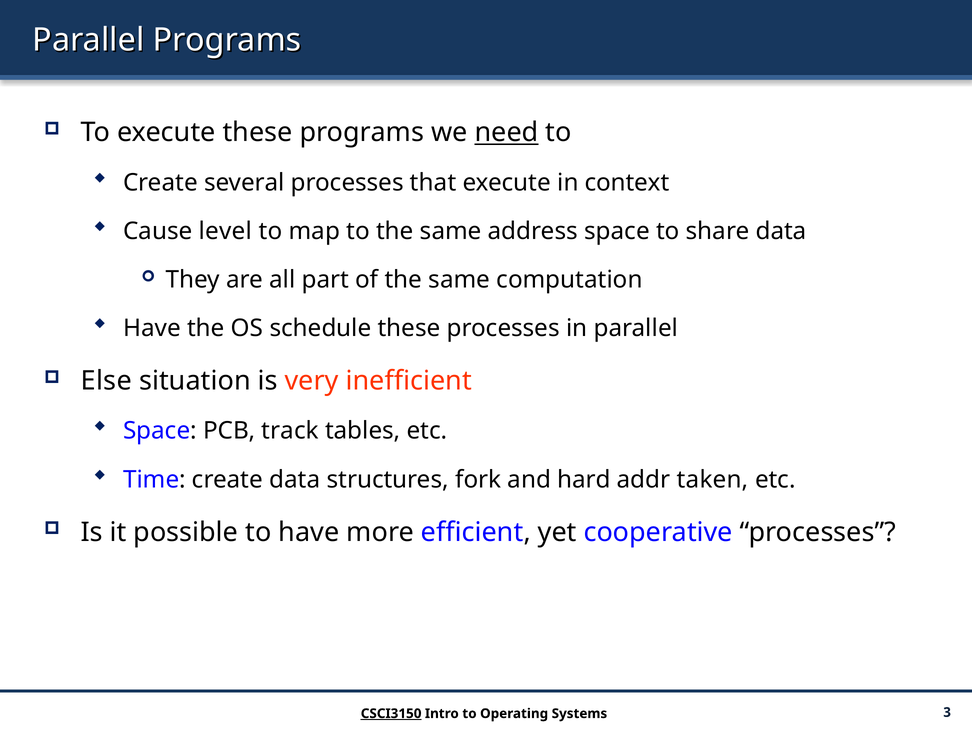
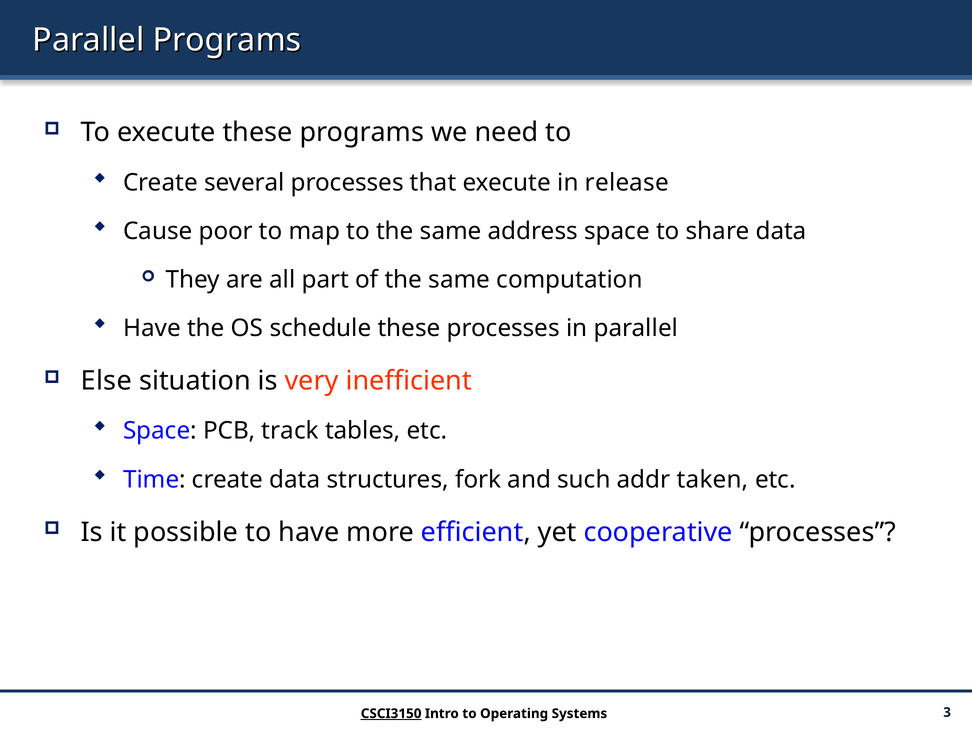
need underline: present -> none (507, 133)
context: context -> release (627, 183)
level: level -> poor (226, 231)
hard: hard -> such (584, 480)
